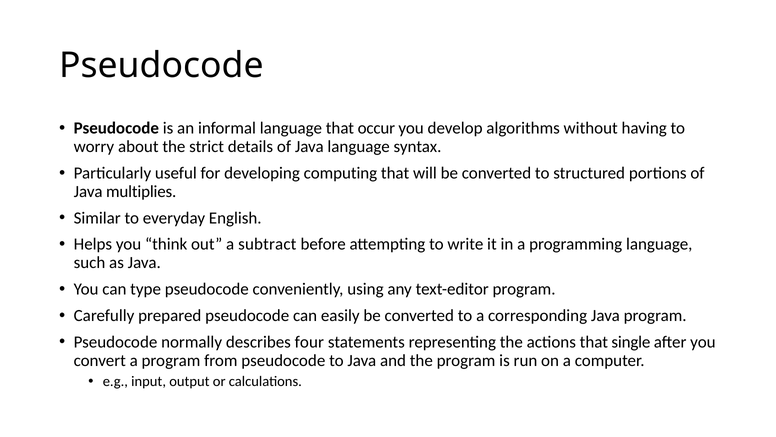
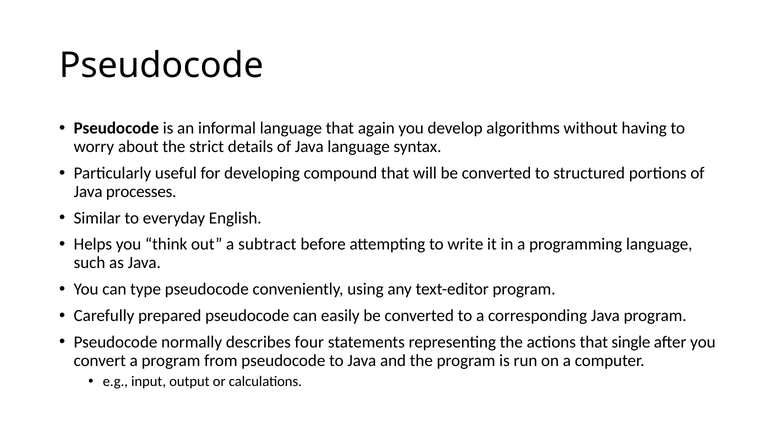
occur: occur -> again (376, 128)
computing: computing -> compound (340, 173)
multiplies: multiplies -> processes (141, 191)
